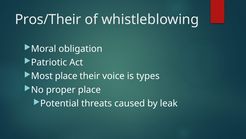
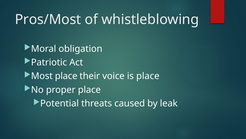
Pros/Their: Pros/Their -> Pros/Most (48, 19)
is types: types -> place (148, 76)
